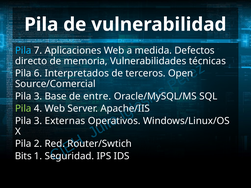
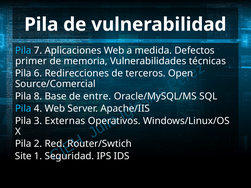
directo: directo -> primer (31, 61)
Interpretados: Interpretados -> Redirecciones (77, 73)
3: 3 -> 8 (38, 96)
Pila colour: light green -> light blue (23, 109)
Bits: Bits -> Site (23, 156)
